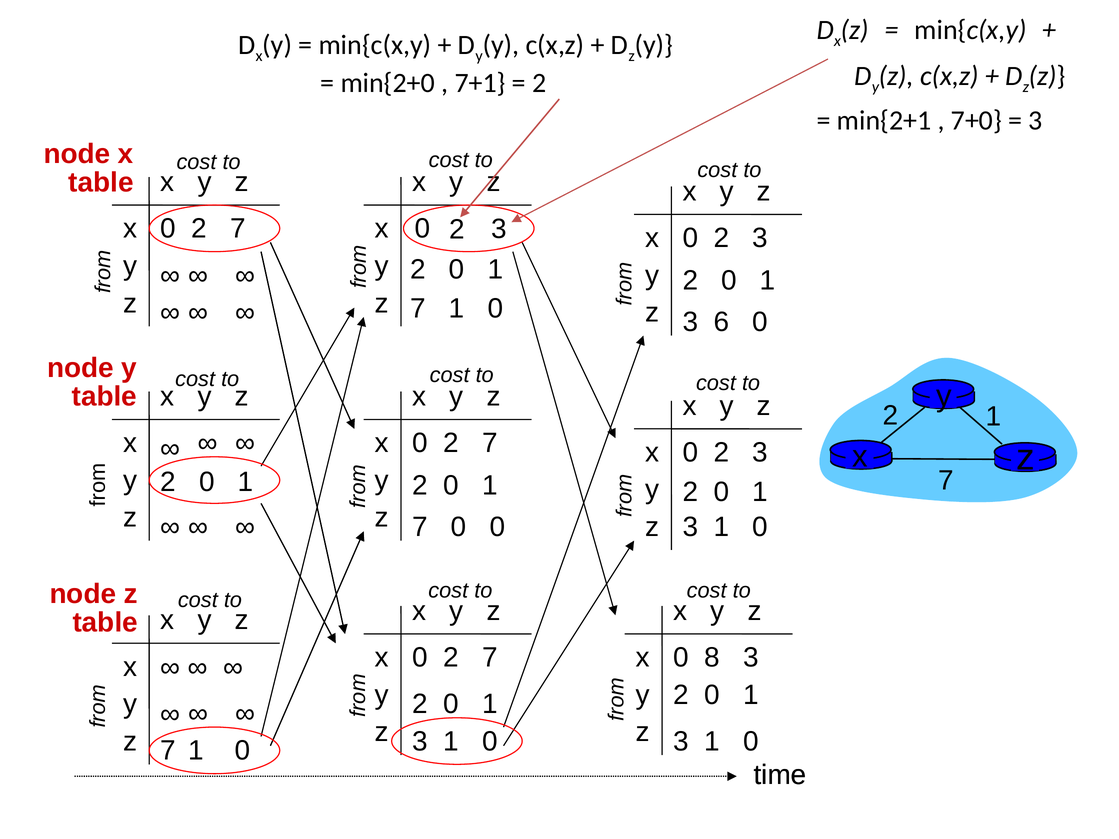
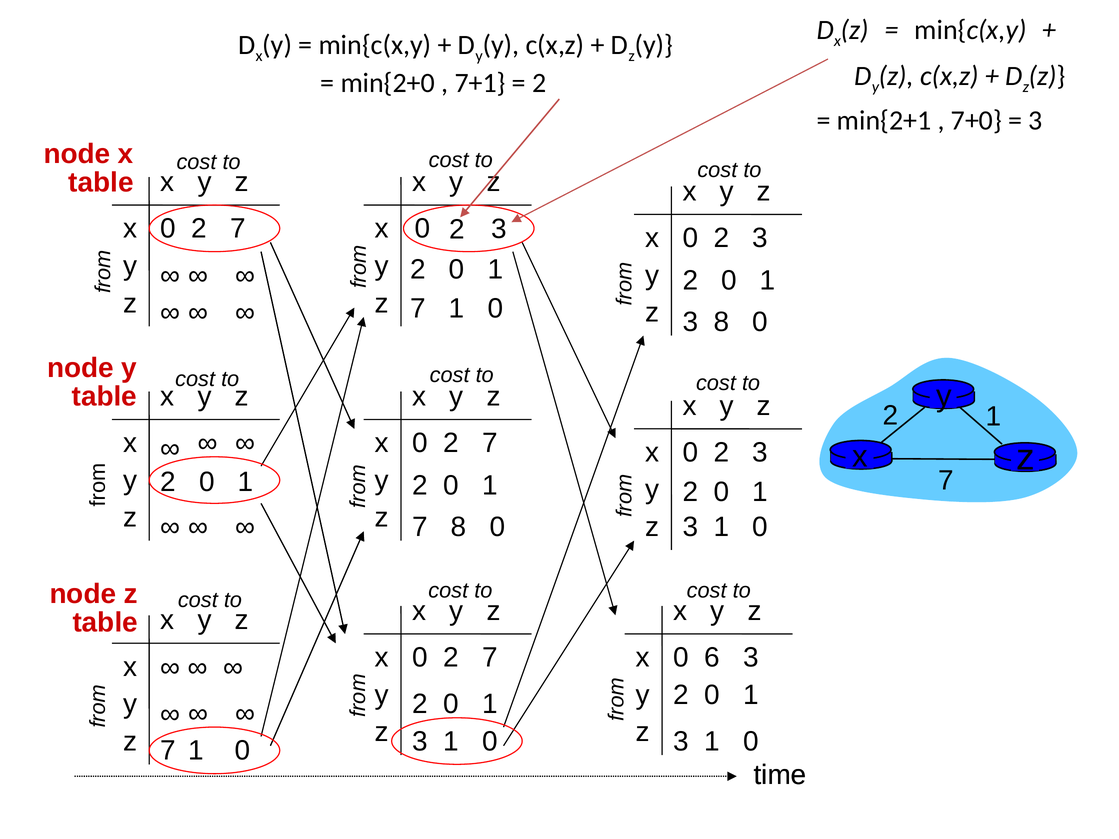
3 6: 6 -> 8 (721, 322)
7 0: 0 -> 8 (459, 527)
8: 8 -> 6 (712, 658)
